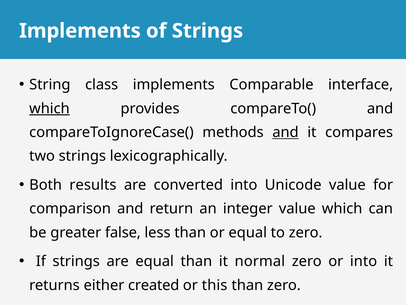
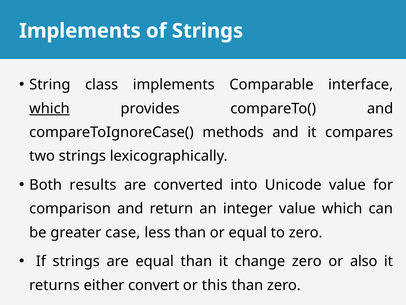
and underline: present -> none (285, 132)
false: false -> case (123, 232)
normal: normal -> change (260, 261)
or into: into -> also (364, 261)
created: created -> convert (154, 285)
